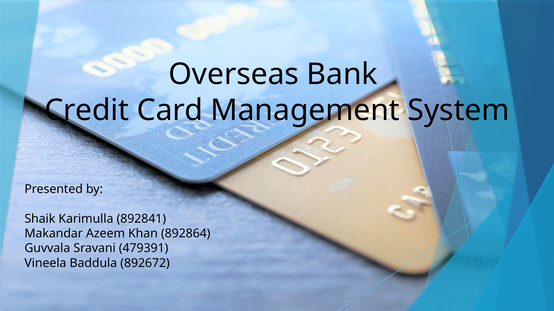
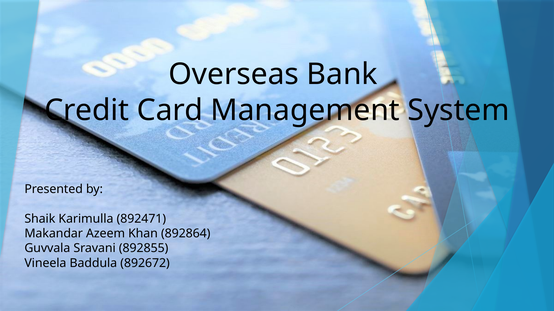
892841: 892841 -> 892471 (141, 219)
479391: 479391 -> 892855 (144, 249)
